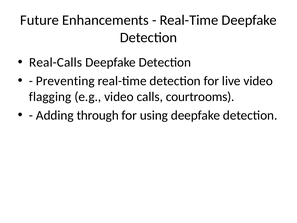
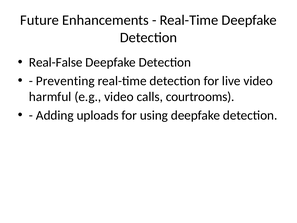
Real-Calls: Real-Calls -> Real-False (56, 62)
flagging: flagging -> harmful (50, 97)
through: through -> uploads (98, 115)
